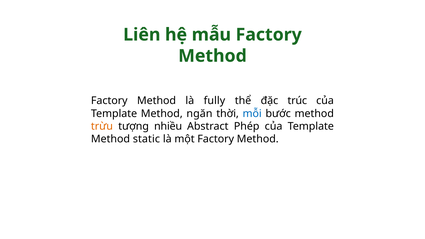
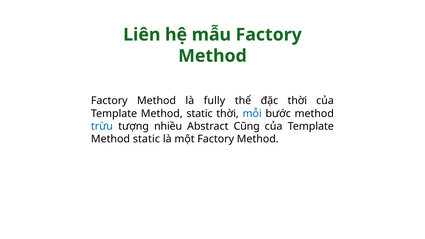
đặc trúc: trúc -> thời (297, 101)
ngăn: ngăn -> static (200, 114)
trừu colour: orange -> blue (102, 126)
Phép: Phép -> Cũng (247, 126)
